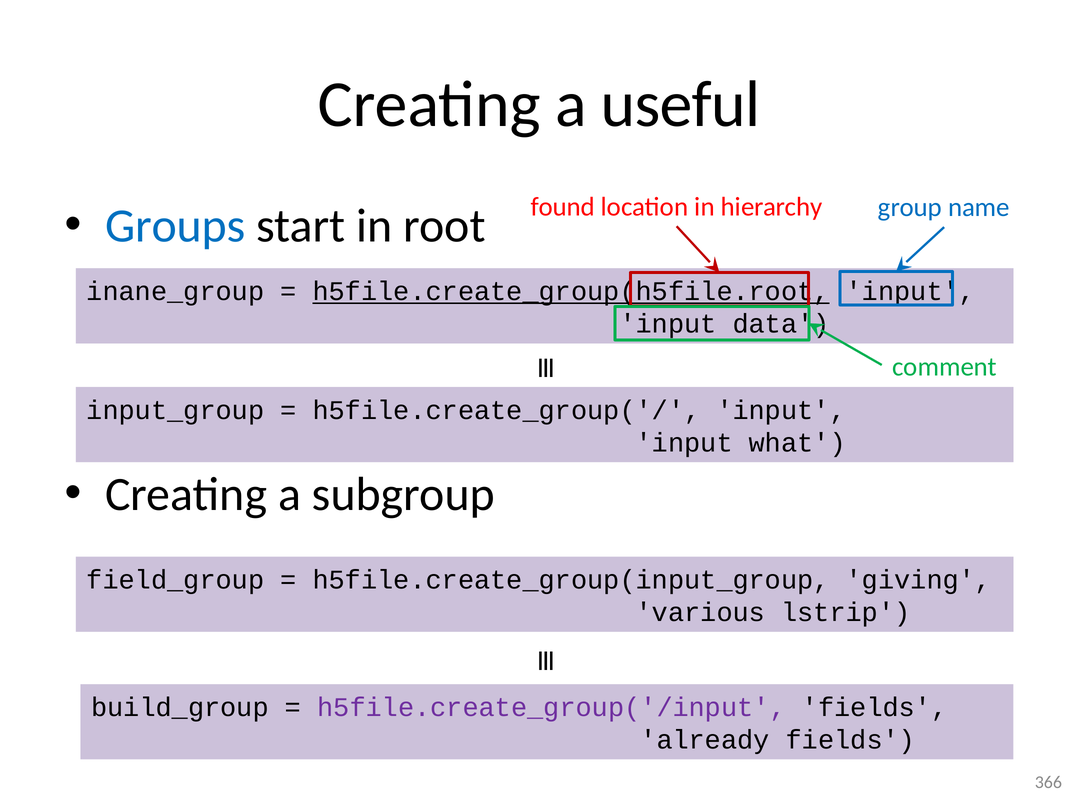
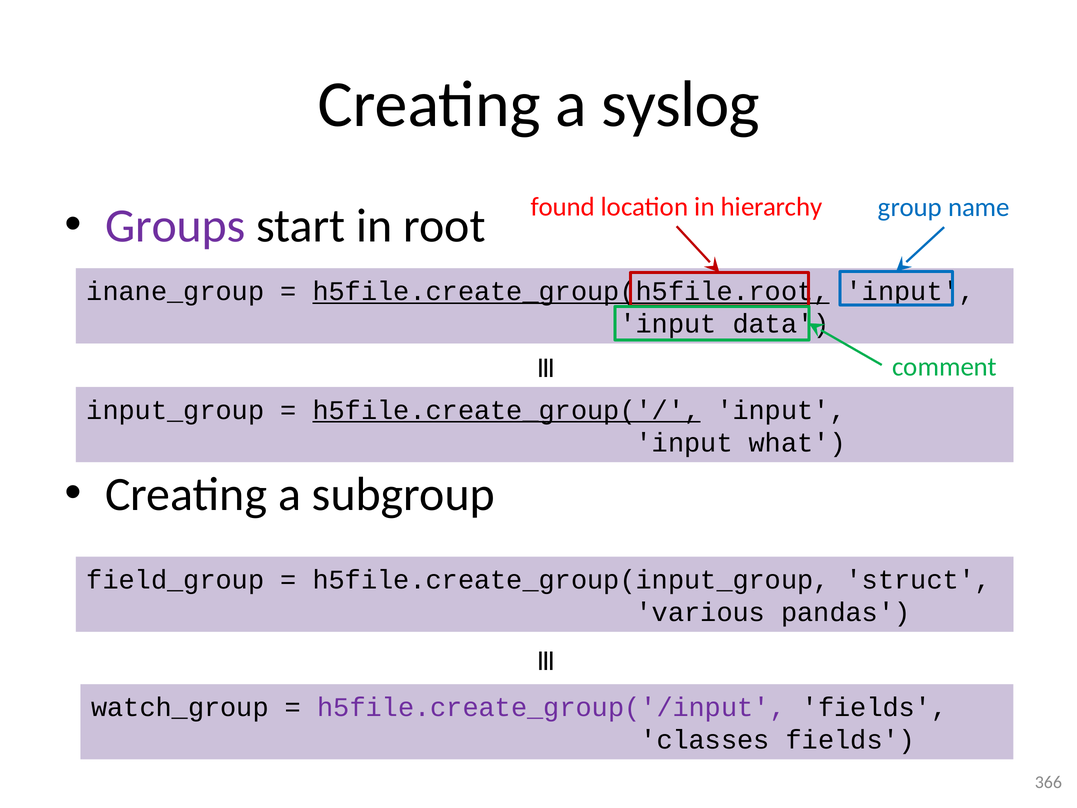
useful: useful -> syslog (681, 104)
Groups colour: blue -> purple (175, 226)
h5file.create_group('/ underline: none -> present (506, 410)
giving: giving -> struct (918, 580)
lstrip: lstrip -> pandas (846, 612)
build_group: build_group -> watch_group (180, 707)
already: already -> classes (705, 740)
